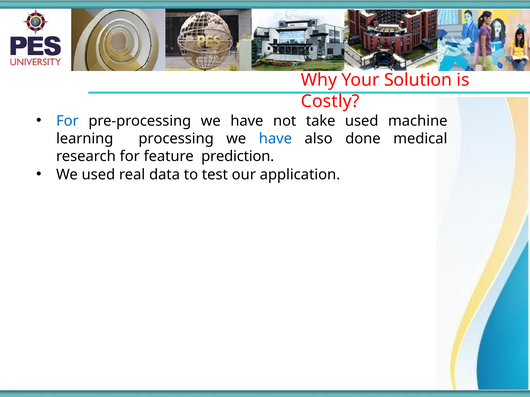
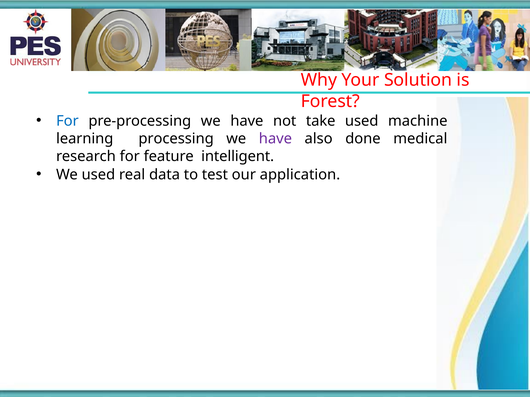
Costly: Costly -> Forest (330, 101)
have colour: blue -> purple (275, 139)
prediction: prediction -> intelligent (238, 156)
